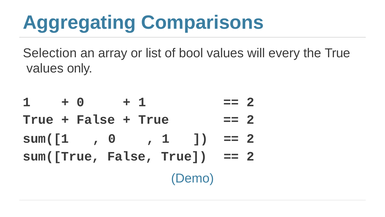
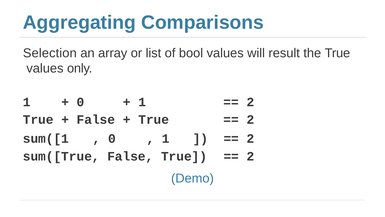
every: every -> result (284, 53)
